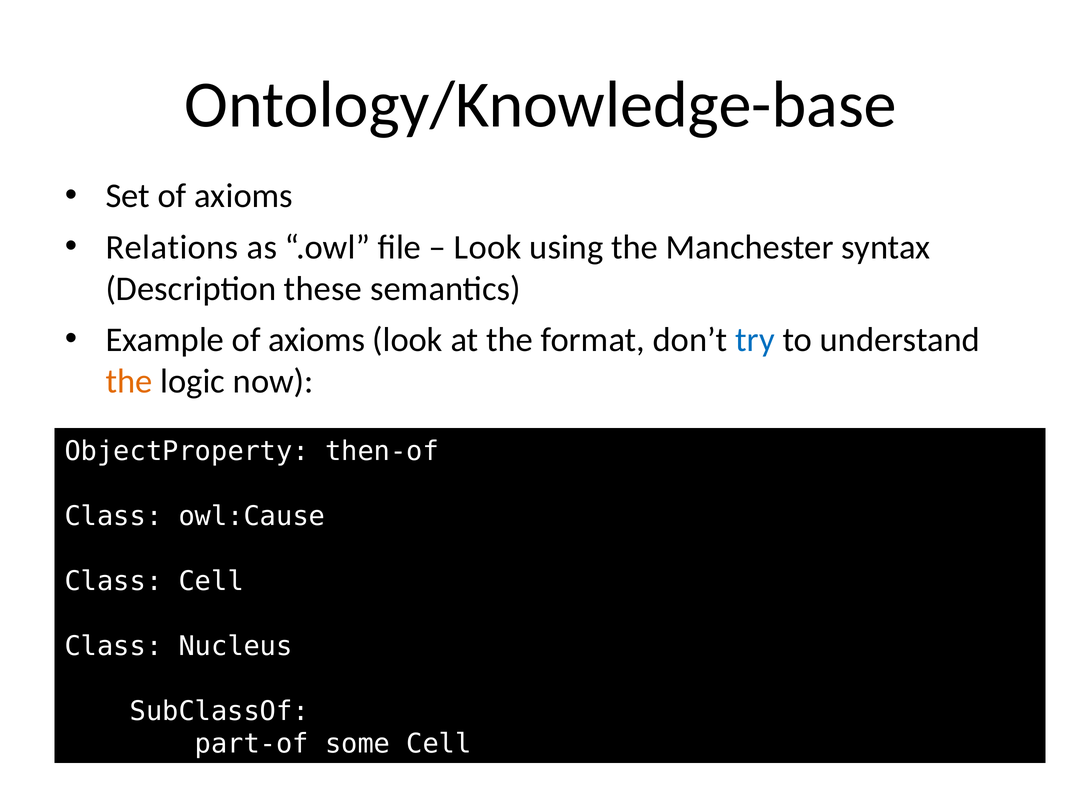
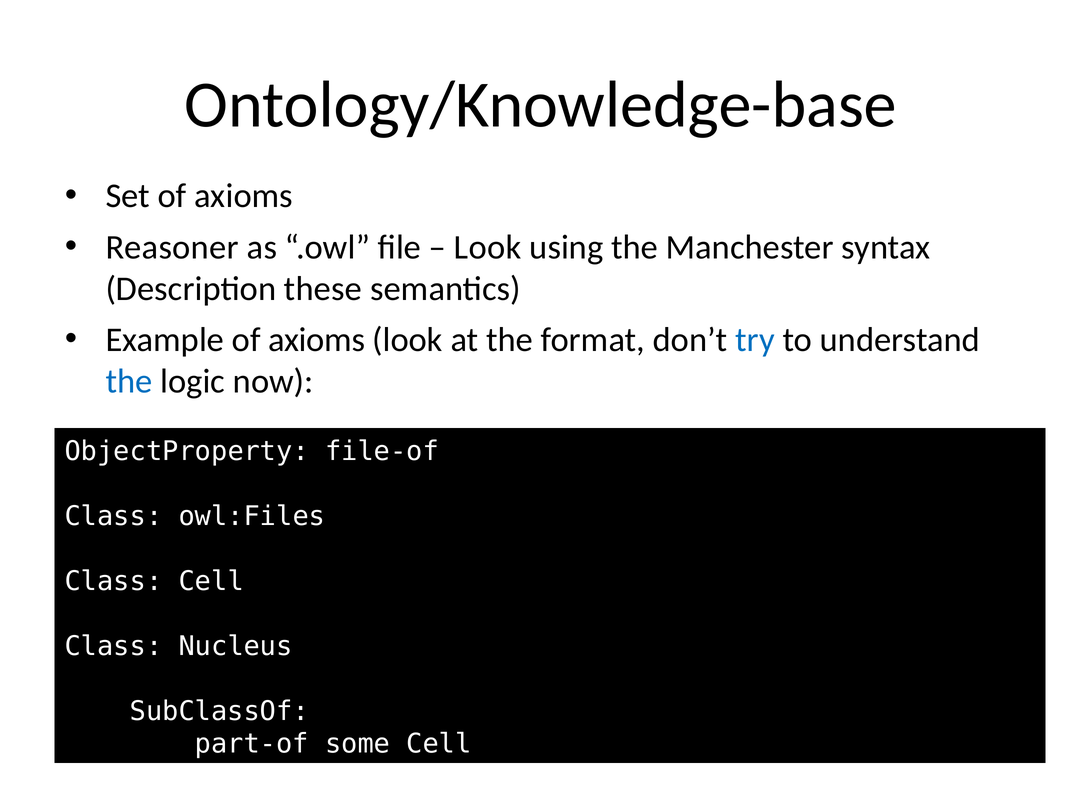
Relations: Relations -> Reasoner (172, 247)
the colour: orange -> blue (129, 381)
then-of: then-of -> file-of (382, 451)
owl:Cause: owl:Cause -> owl:Files (252, 516)
